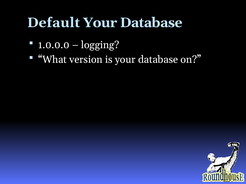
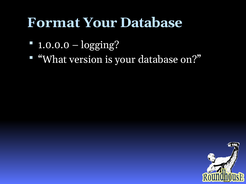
Default: Default -> Format (54, 23)
